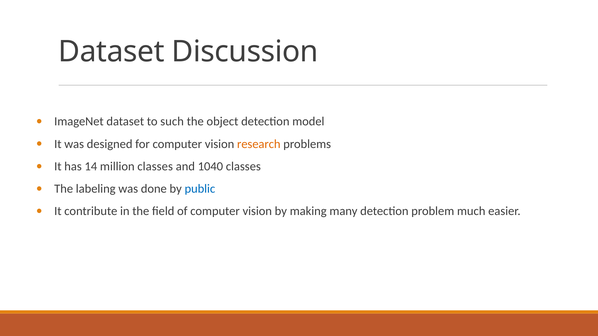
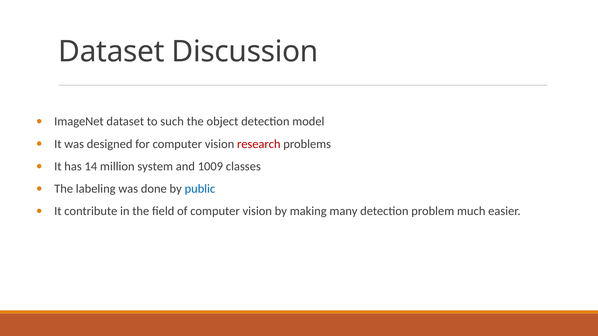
research colour: orange -> red (259, 144)
million classes: classes -> system (155, 167)
1040: 1040 -> 1009 (210, 167)
